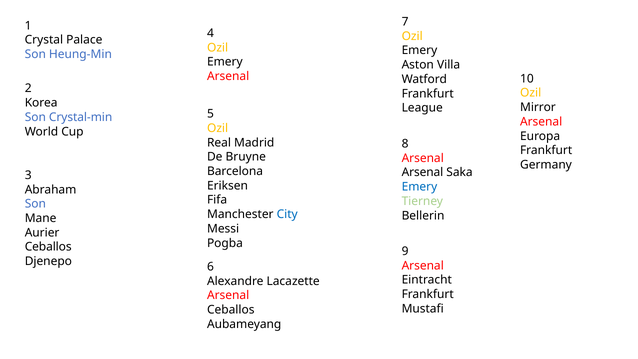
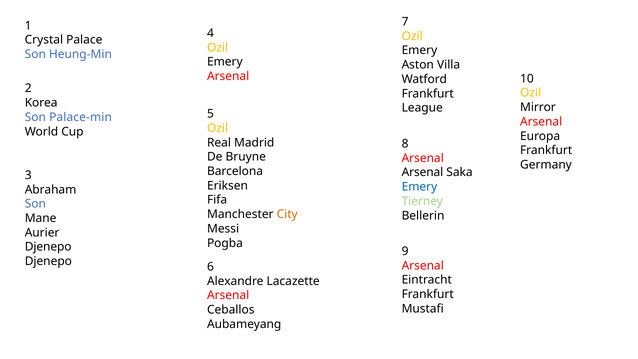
Crystal-min: Crystal-min -> Palace-min (81, 117)
City colour: blue -> orange (287, 214)
Ceballos: Ceballos -> Djenepo (48, 247)
